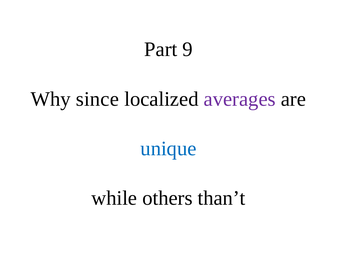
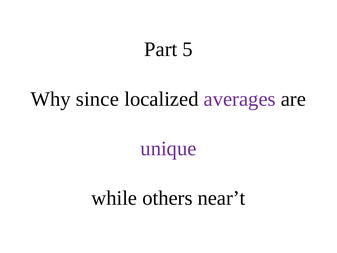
9: 9 -> 5 (188, 49)
unique colour: blue -> purple (168, 148)
than’t: than’t -> near’t (222, 198)
